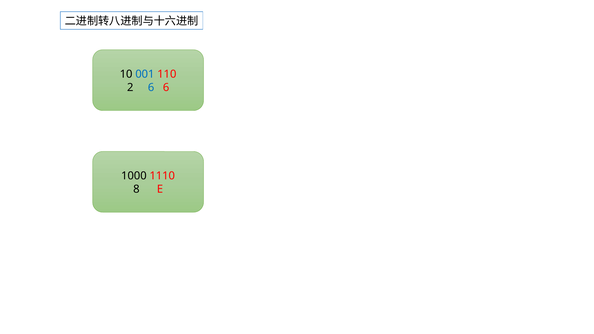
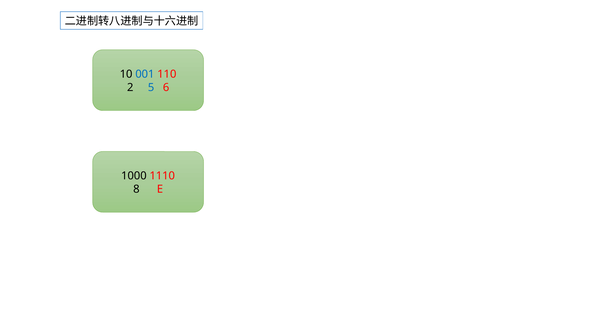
2 6: 6 -> 5 (151, 88)
